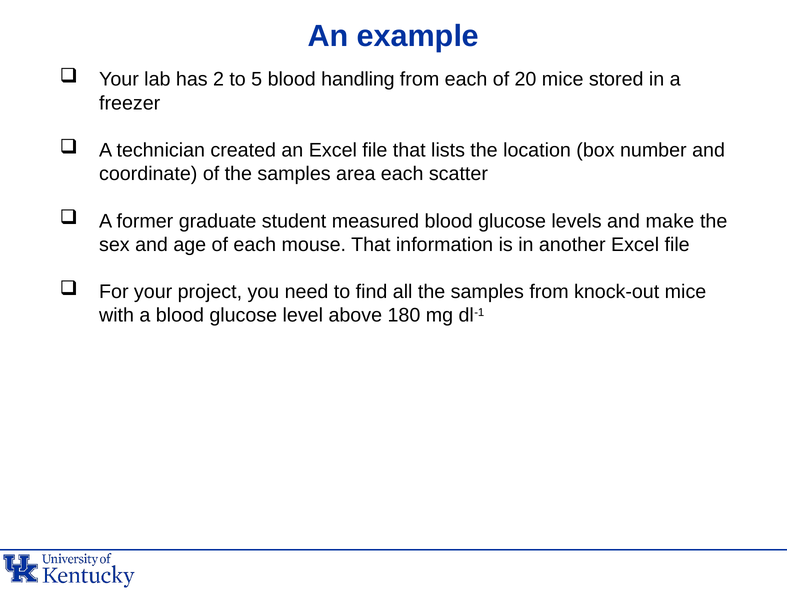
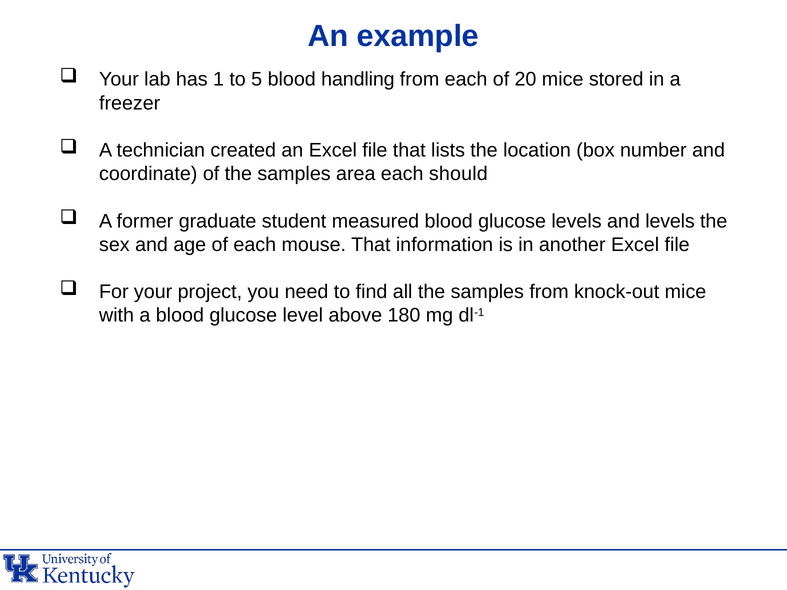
2: 2 -> 1 (219, 80)
scatter: scatter -> should (458, 174)
and make: make -> levels (670, 221)
